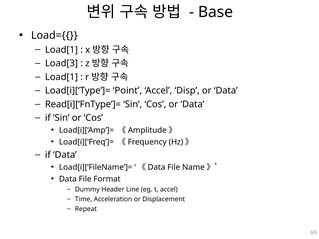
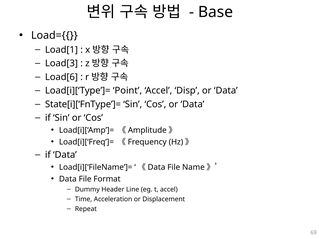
Load[1: Load[1 -> Load[6 (61, 77)
Read[i][‘FnType’]=: Read[i][‘FnType’]= -> State[i][‘FnType’]= (83, 104)
